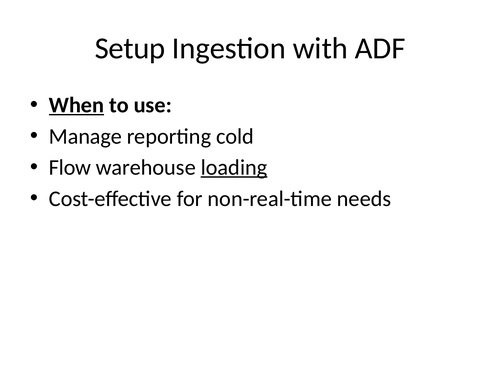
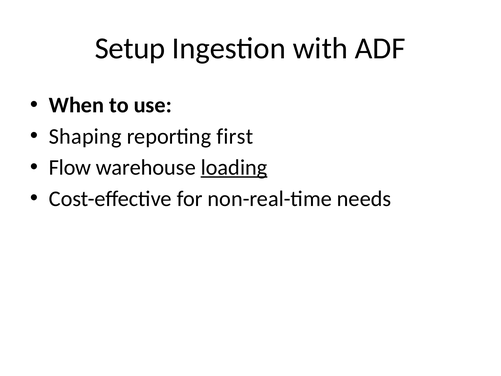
When underline: present -> none (76, 105)
Manage: Manage -> Shaping (85, 136)
cold: cold -> first (235, 136)
